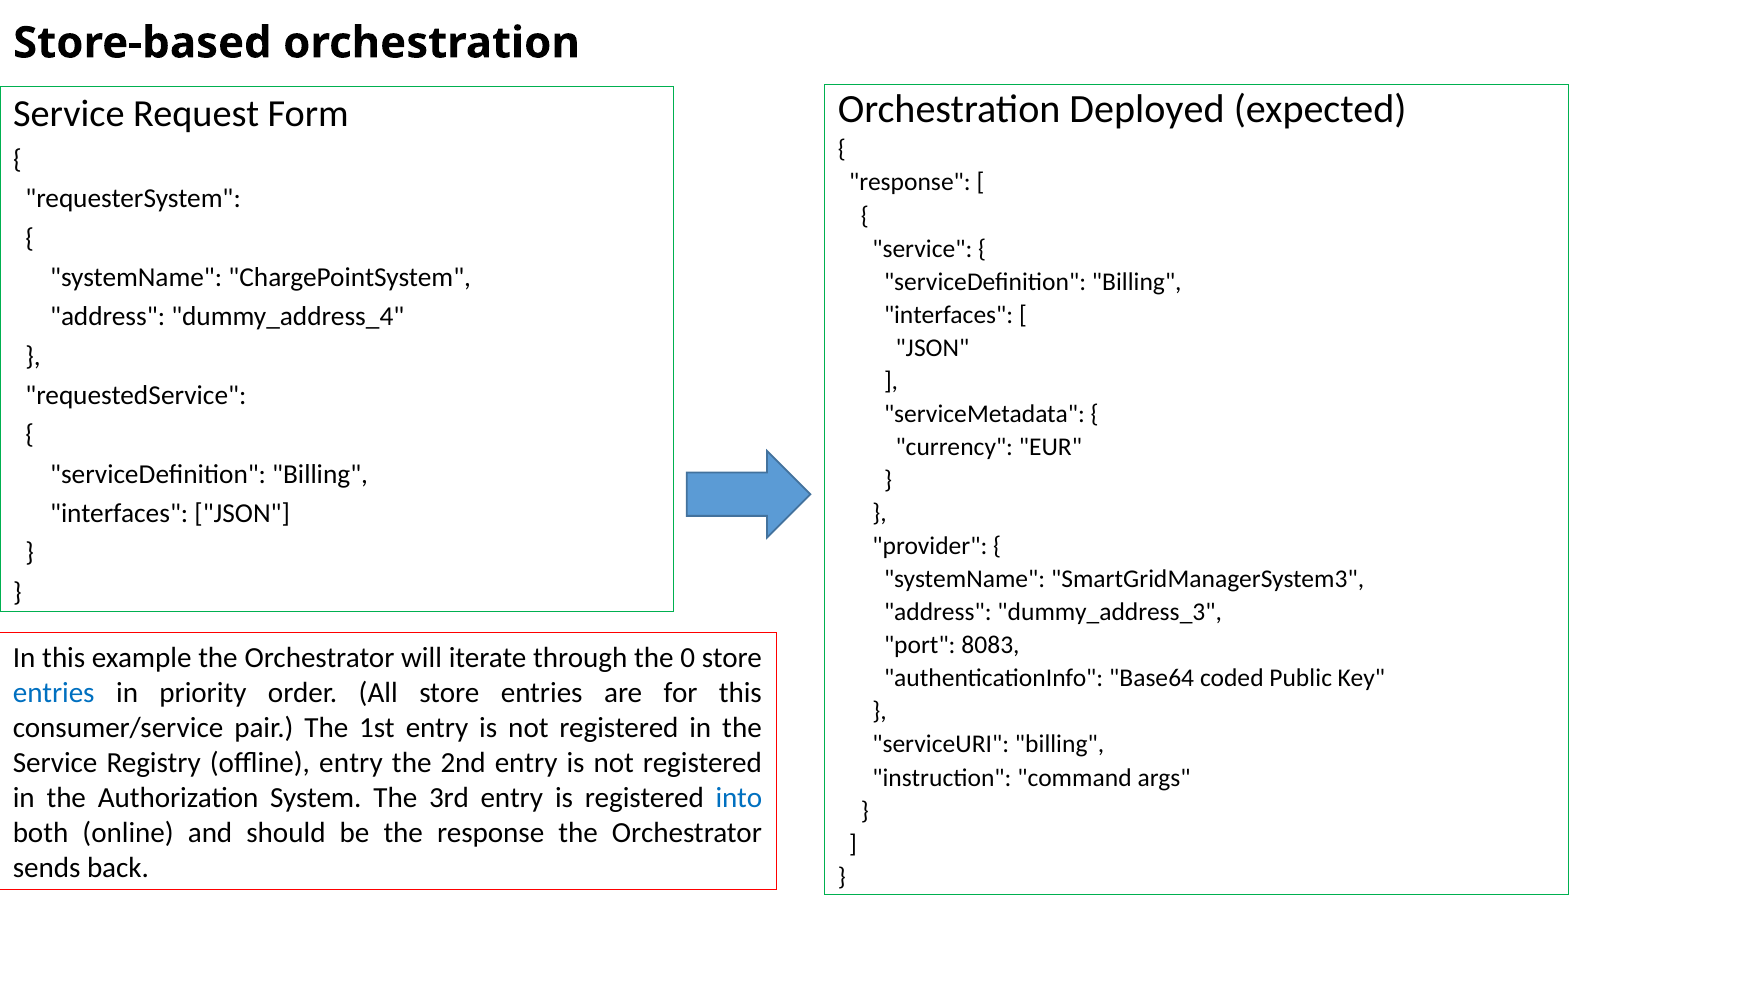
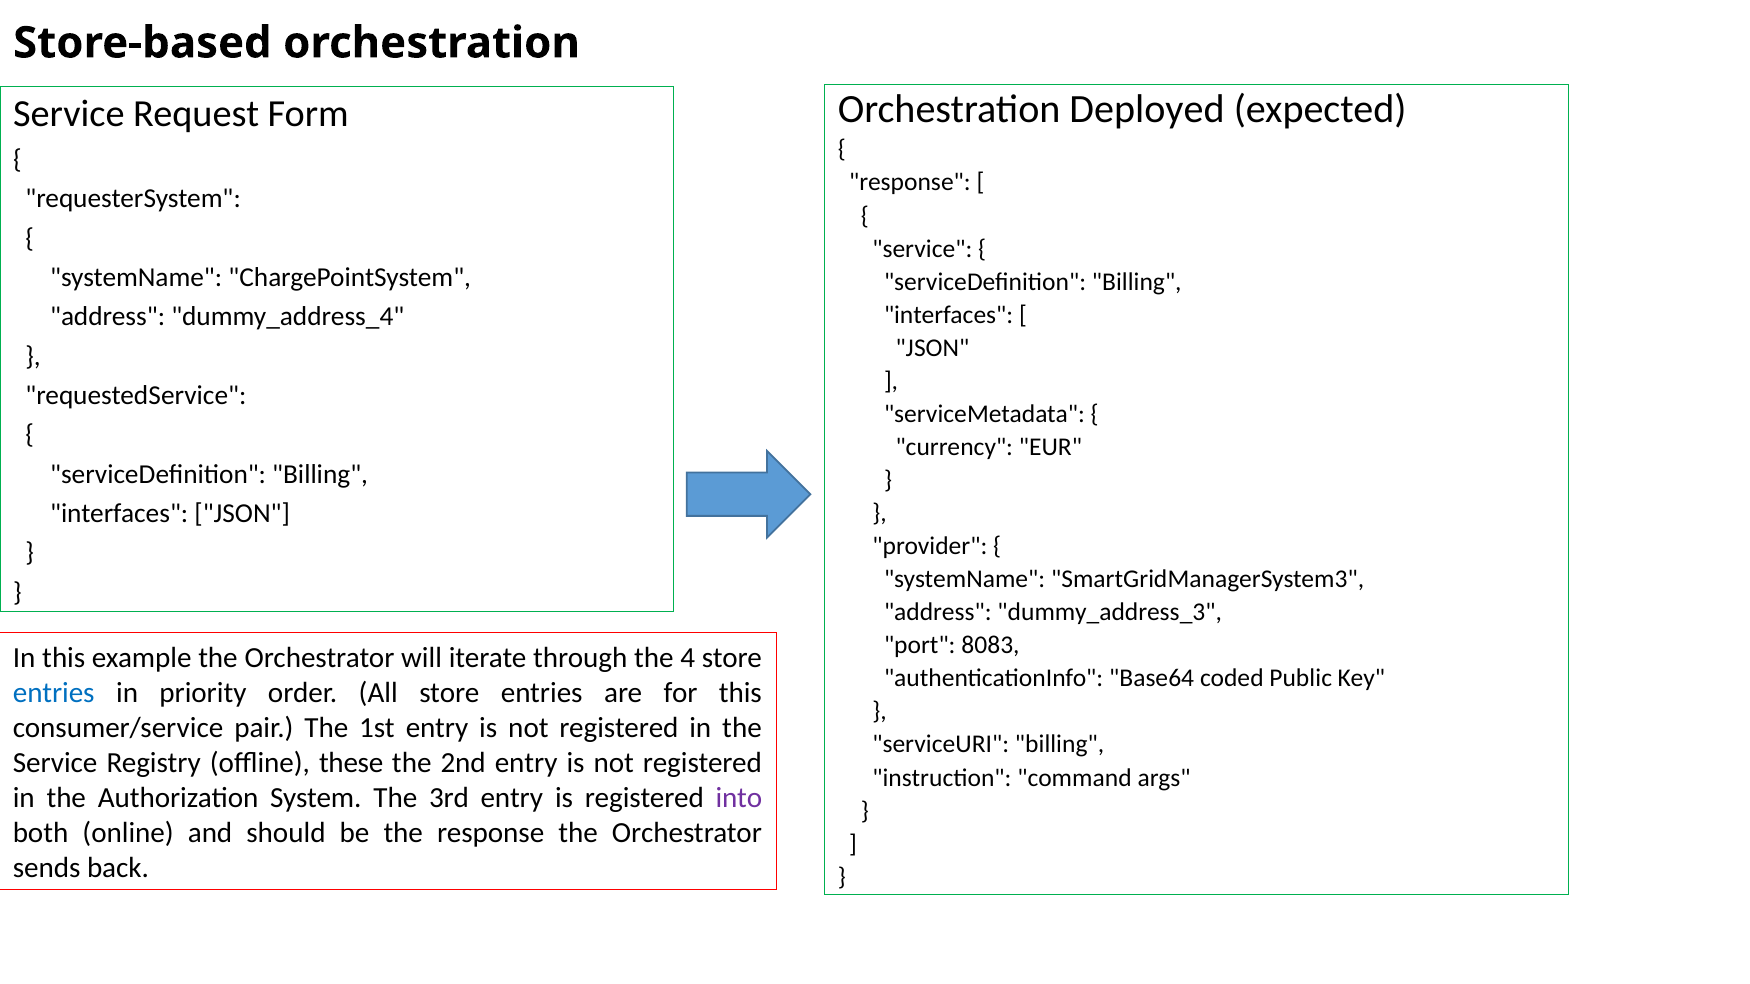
0: 0 -> 4 (688, 659)
offline entry: entry -> these (351, 764)
into colour: blue -> purple (739, 798)
